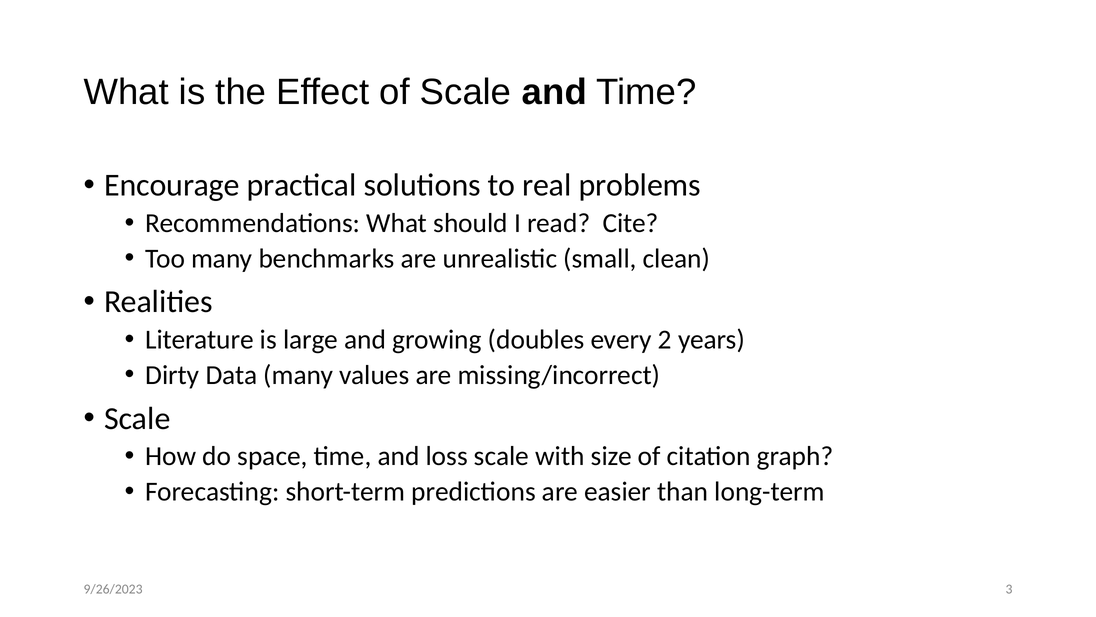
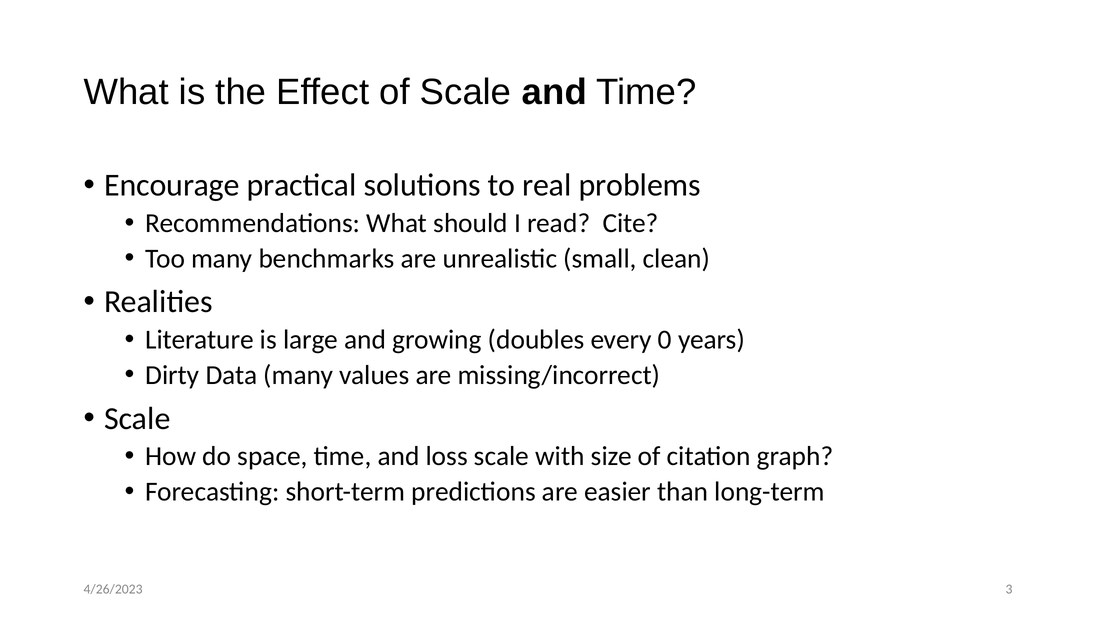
2: 2 -> 0 (665, 339)
9/26/2023: 9/26/2023 -> 4/26/2023 (113, 589)
